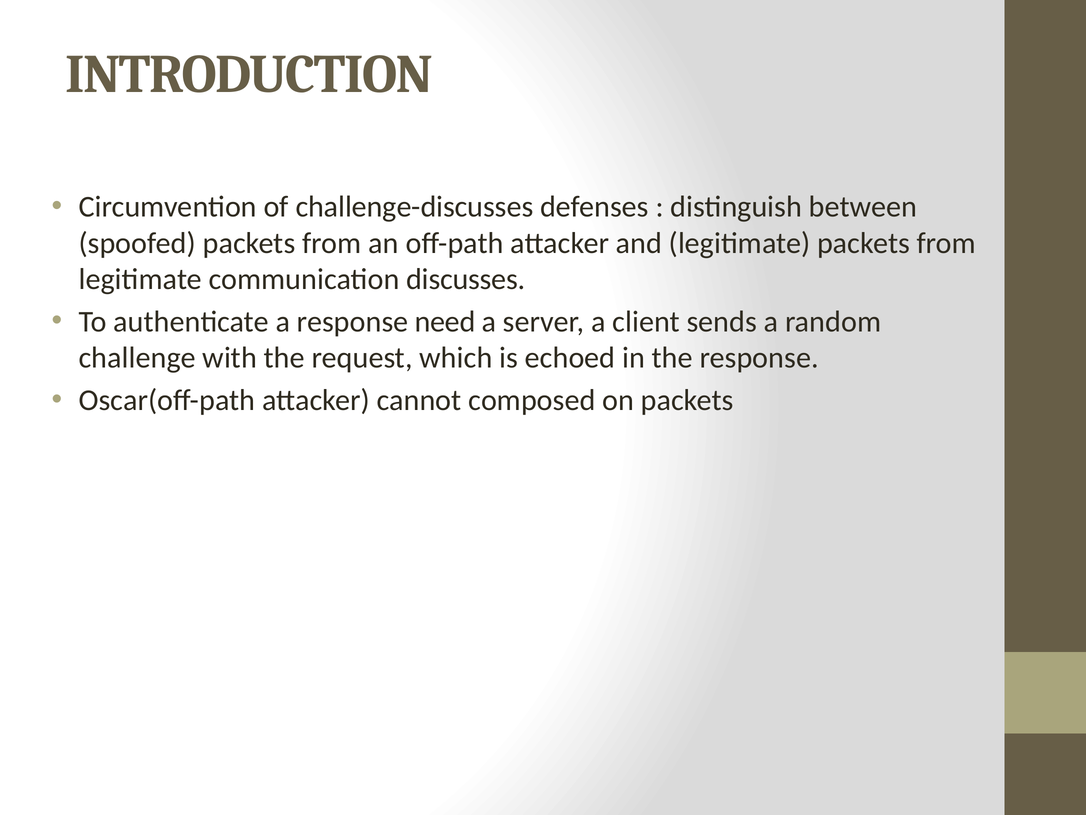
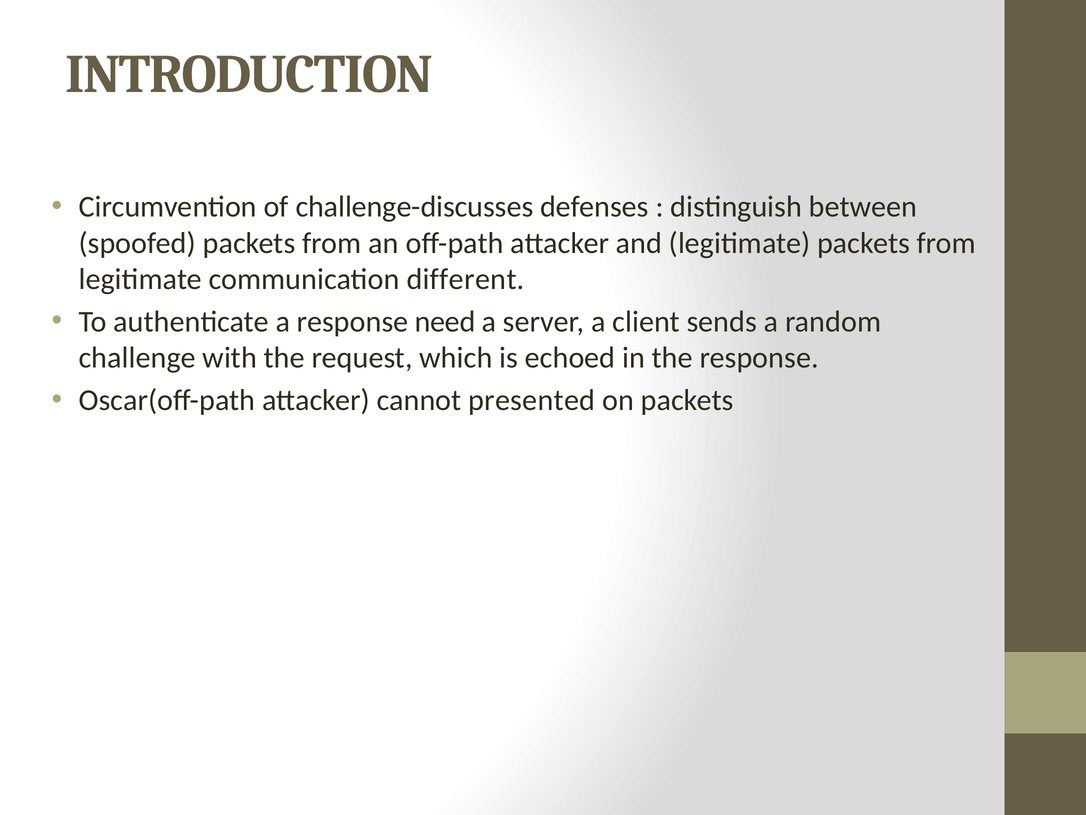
discusses: discusses -> different (466, 279)
composed: composed -> presented (532, 400)
